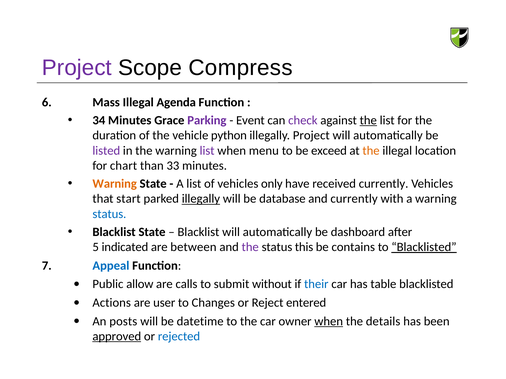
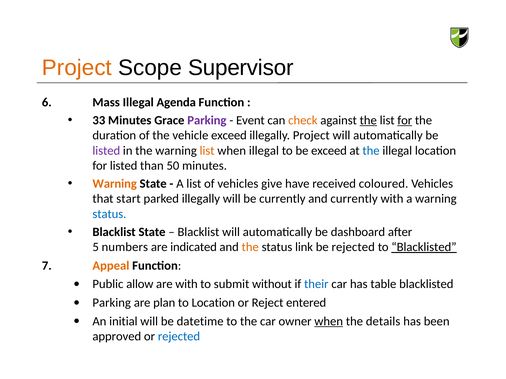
Project colour: purple -> orange (77, 68)
Compress: Compress -> Supervisor (241, 68)
34: 34 -> 33 (99, 120)
check colour: purple -> orange (303, 120)
for underline: none -> present (405, 120)
vehicle python: python -> exceed (229, 136)
list colour: purple -> orange (207, 151)
when menu: menu -> illegal (264, 151)
the colour: orange -> blue (371, 151)
for chart: chart -> listed (124, 166)
33: 33 -> 50 (173, 166)
only: only -> give (272, 184)
received currently: currently -> coloured (384, 184)
illegally underline: present -> none (201, 199)
be database: database -> currently (282, 199)
indicated: indicated -> numbers (125, 247)
between: between -> indicated (194, 247)
the colour: purple -> orange (250, 247)
this: this -> link (304, 247)
be contains: contains -> rejected (353, 247)
Appeal colour: blue -> orange (111, 266)
are calls: calls -> with (187, 285)
Actions: Actions -> Parking (112, 303)
user: user -> plan (164, 303)
to Changes: Changes -> Location (213, 303)
posts: posts -> initial (123, 322)
approved underline: present -> none (117, 337)
